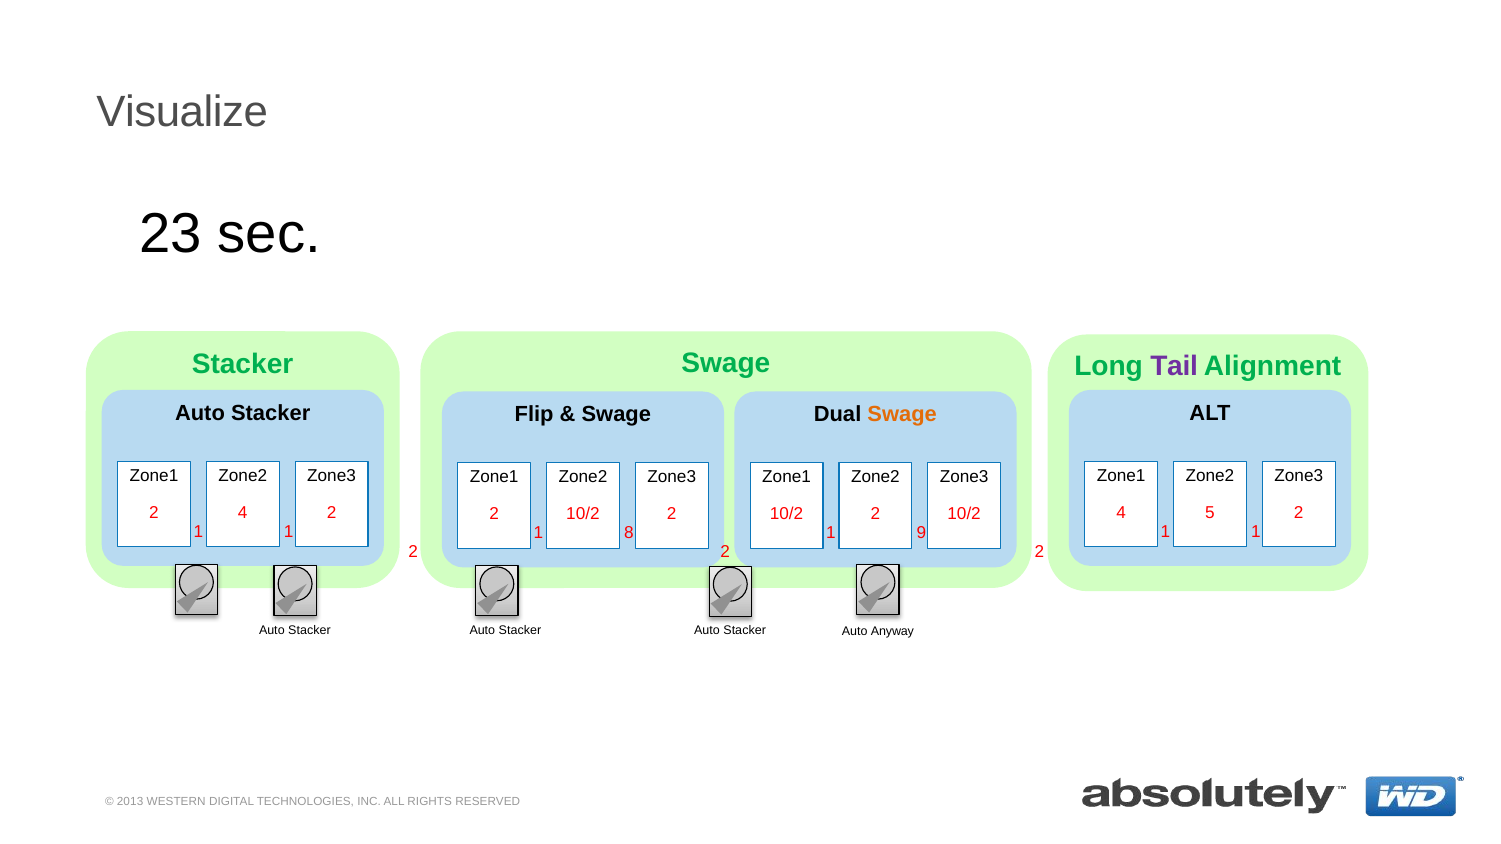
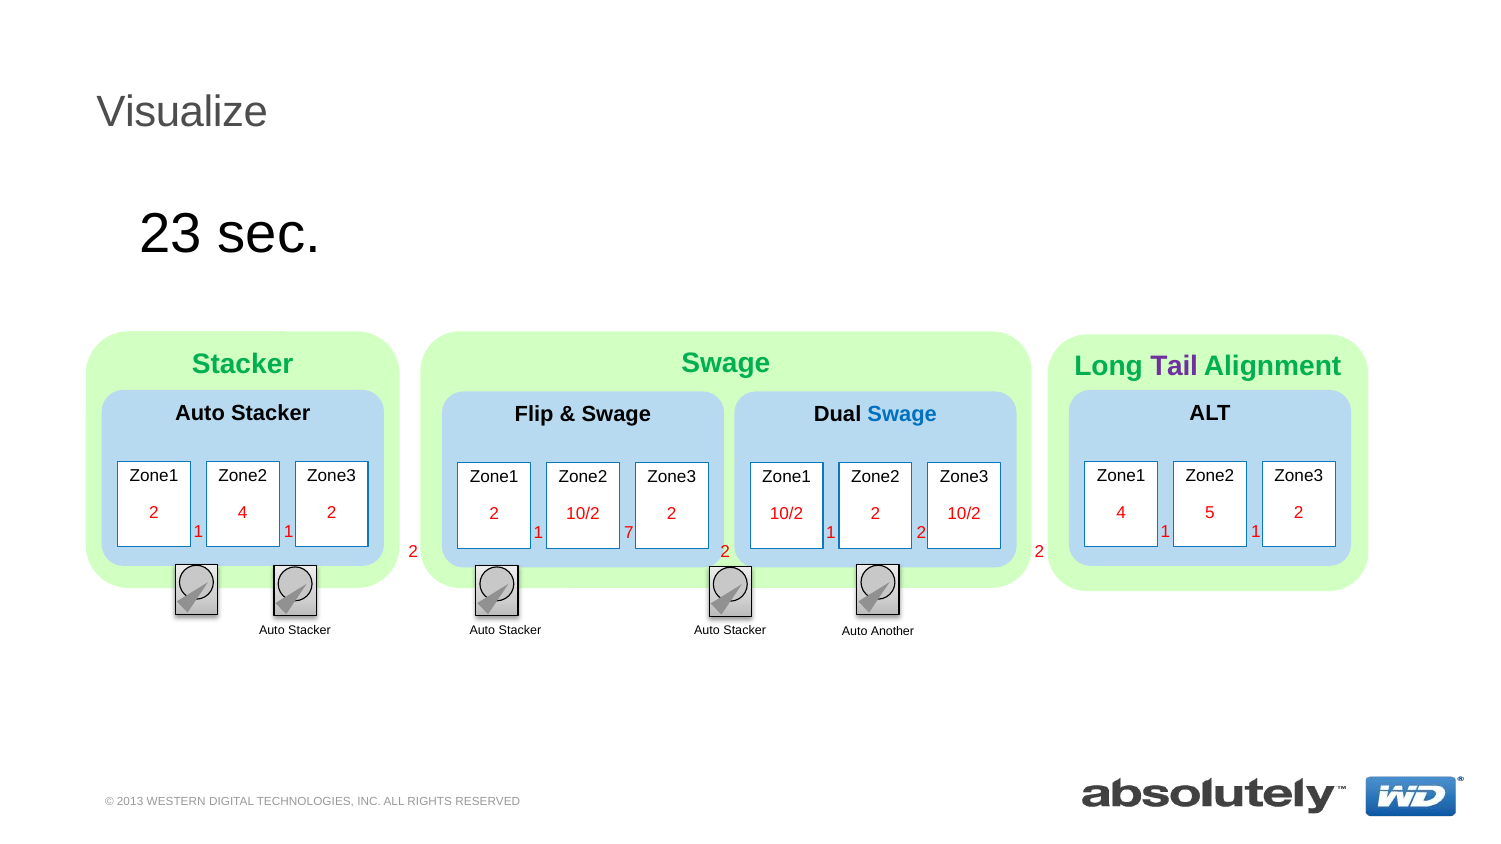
Swage colour: orange -> blue (902, 415)
8: 8 -> 7 (629, 533)
9: 9 -> 2 (921, 533)
Anyway: Anyway -> Another (892, 632)
